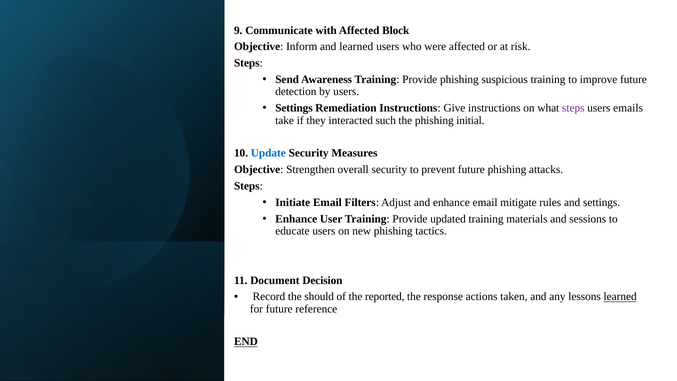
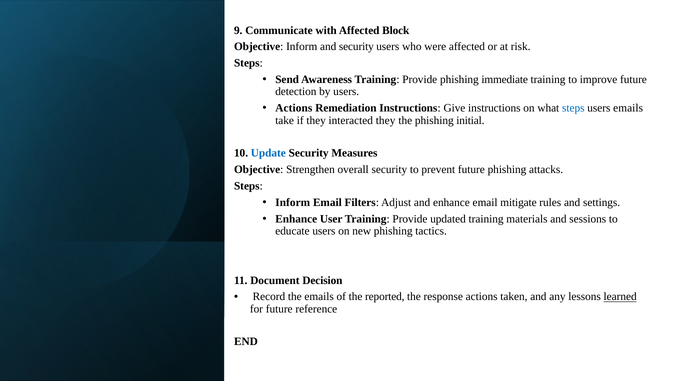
and learned: learned -> security (356, 47)
suspicious: suspicious -> immediate (505, 80)
Settings: Settings -> Actions (294, 108)
steps colour: purple -> blue (573, 108)
interacted such: such -> they (386, 120)
Initiate: Initiate -> Inform (293, 202)
the should: should -> emails (319, 297)
END underline: present -> none (246, 342)
